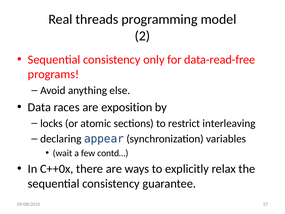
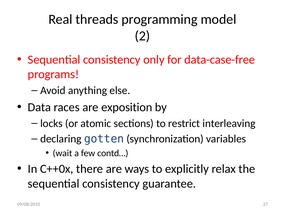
data-read-free: data-read-free -> data-case-free (220, 60)
appear: appear -> gotten (104, 139)
